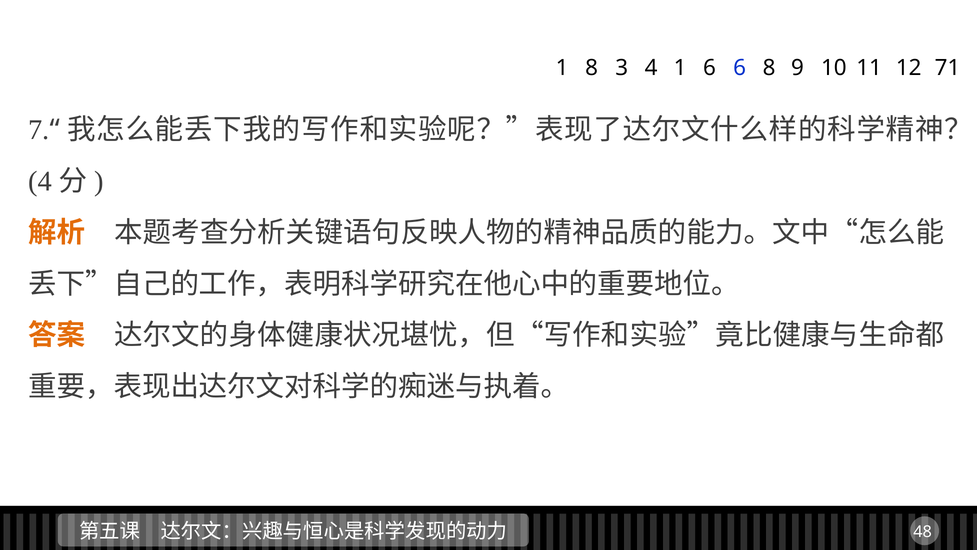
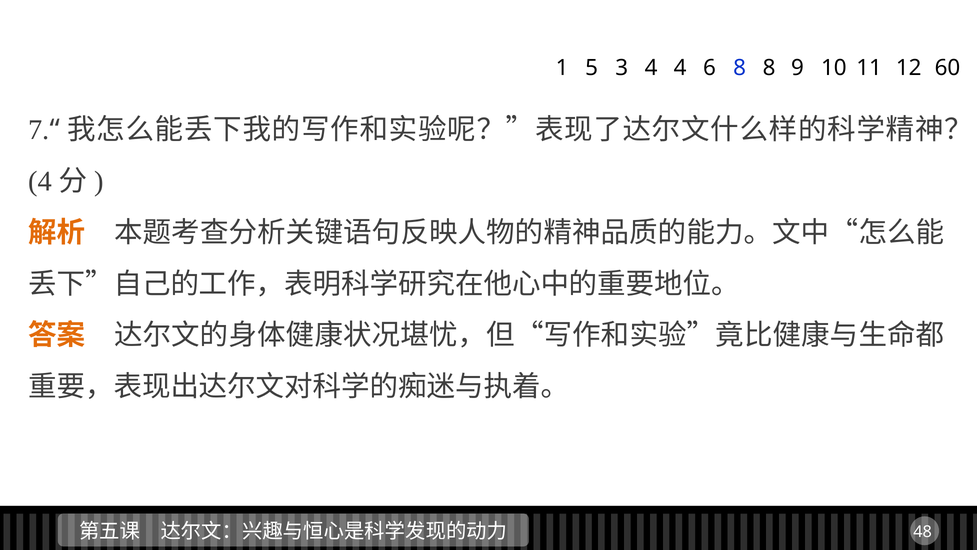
1 8: 8 -> 5 (592, 68)
4 1: 1 -> 4 (680, 68)
6 6: 6 -> 8 (740, 68)
71: 71 -> 60 (947, 68)
